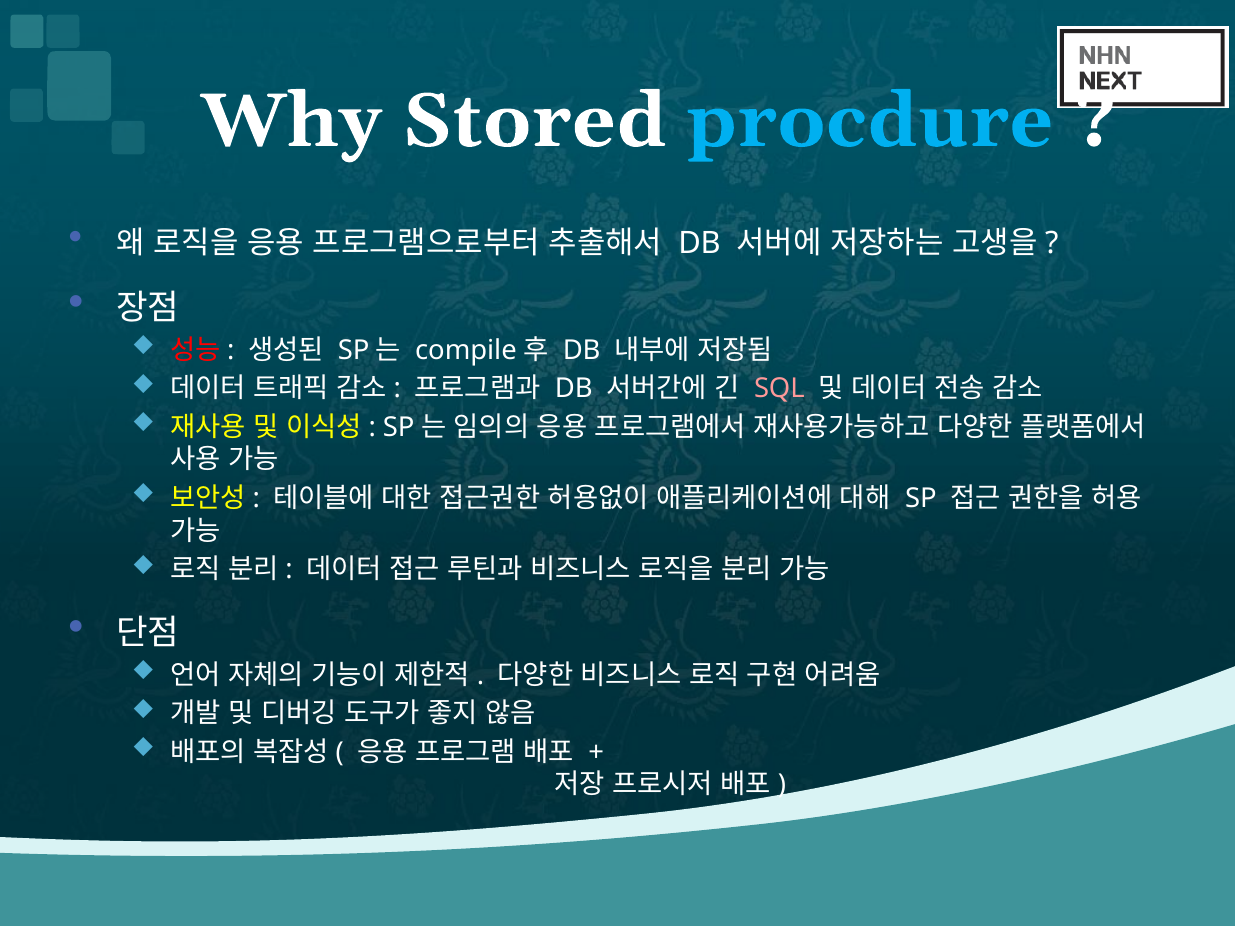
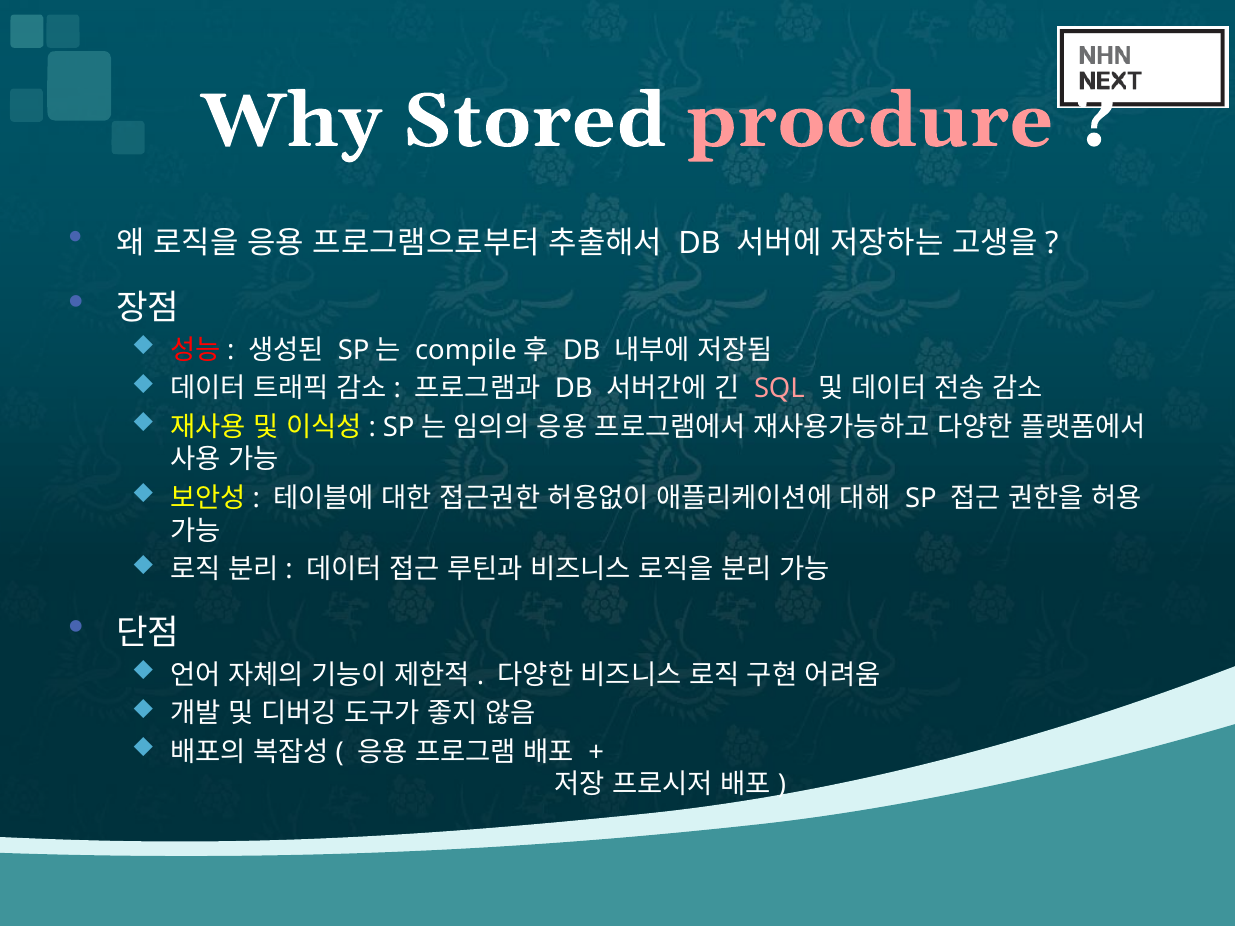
procdure colour: light blue -> pink (870, 121)
